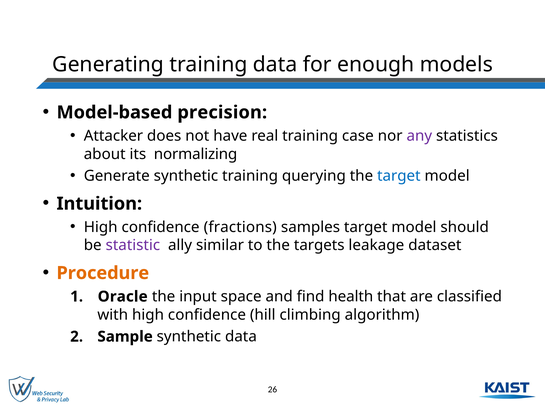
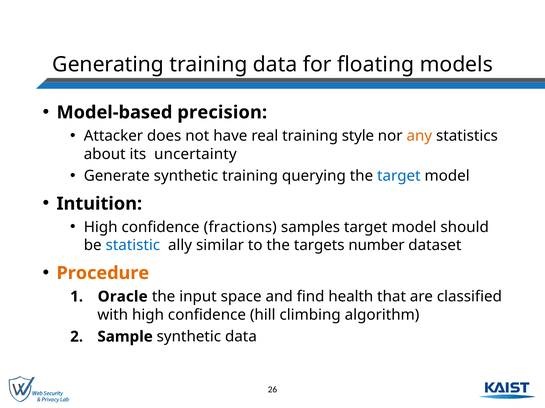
enough: enough -> floating (376, 65)
case: case -> style (358, 136)
any colour: purple -> orange (419, 136)
normalizing: normalizing -> uncertainty (195, 154)
statistic colour: purple -> blue (133, 246)
leakage: leakage -> number (376, 246)
